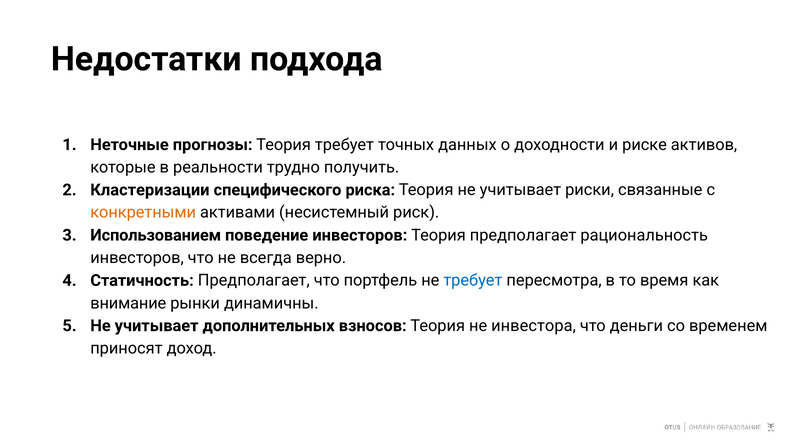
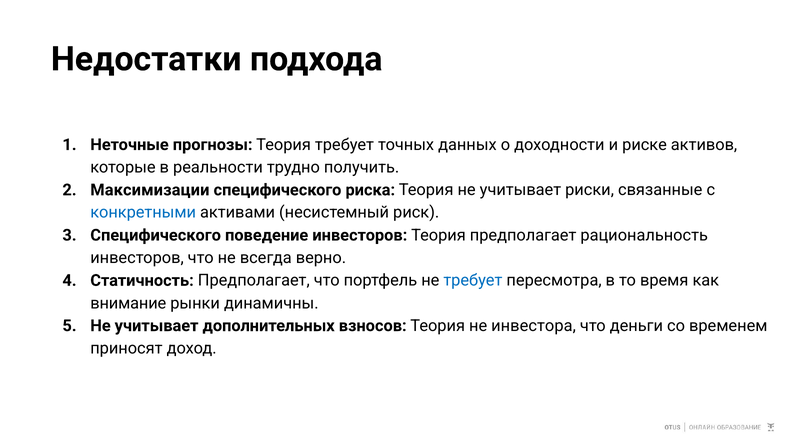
Кластеризации: Кластеризации -> Максимизации (150, 190)
конкретными colour: orange -> blue (143, 212)
Использованием: Использованием -> Специфического (156, 235)
